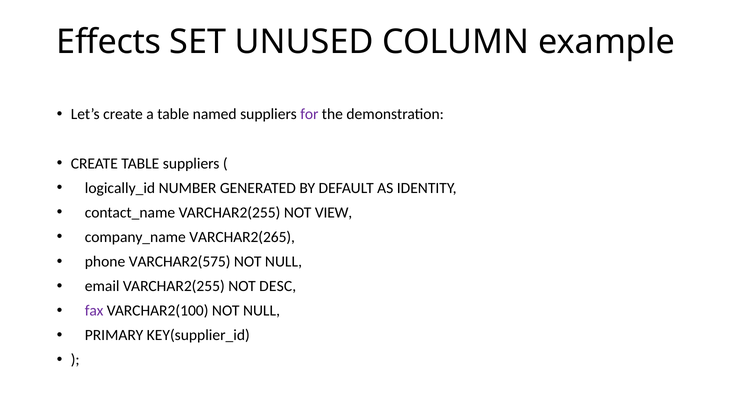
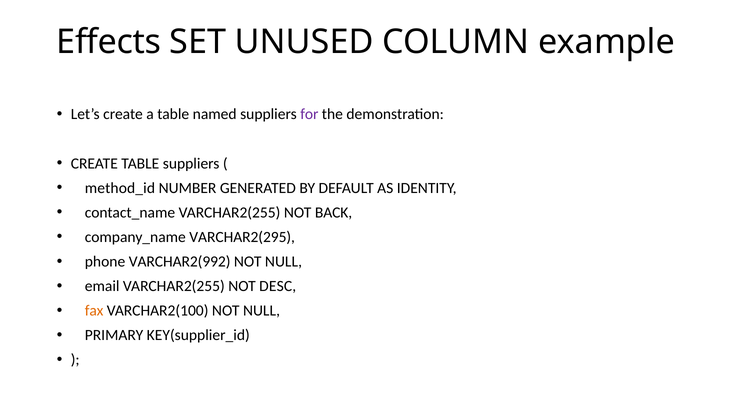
logically_id: logically_id -> method_id (120, 188)
VIEW: VIEW -> BACK (334, 212)
VARCHAR2(265: VARCHAR2(265 -> VARCHAR2(295 (242, 237)
VARCHAR2(575: VARCHAR2(575 -> VARCHAR2(992 (180, 262)
fax colour: purple -> orange (94, 311)
